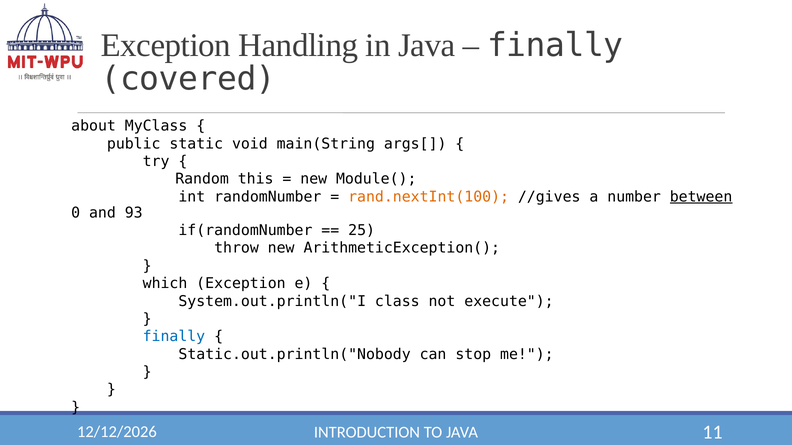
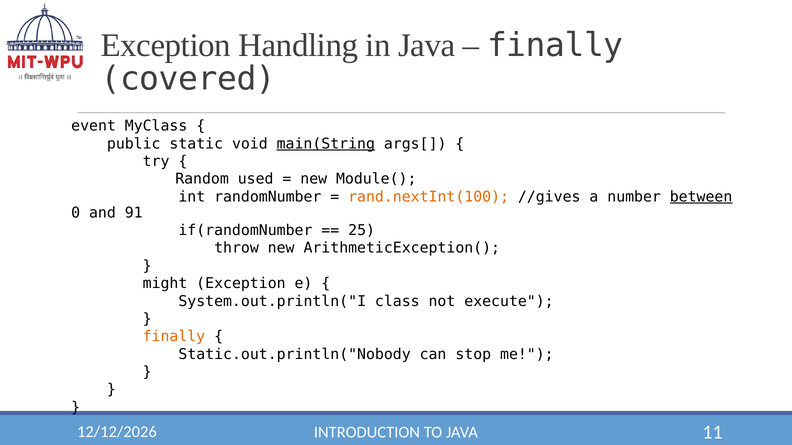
about: about -> event (94, 126)
main(String underline: none -> present (326, 144)
this: this -> used (256, 179)
93: 93 -> 91 (134, 213)
which: which -> might (165, 284)
finally colour: blue -> orange (174, 337)
